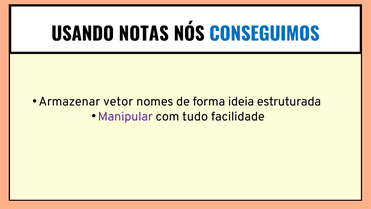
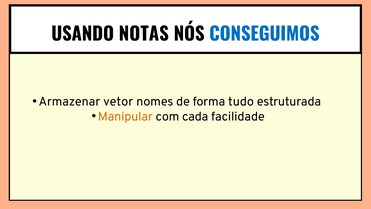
ideia: ideia -> tudo (241, 101)
Manipular colour: purple -> orange (125, 116)
tudo: tudo -> cada (195, 116)
